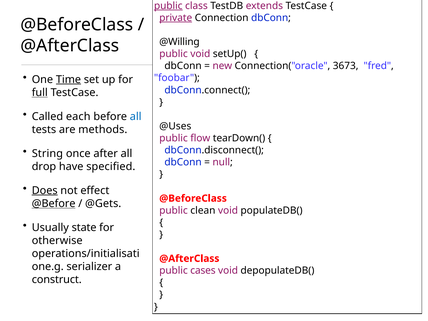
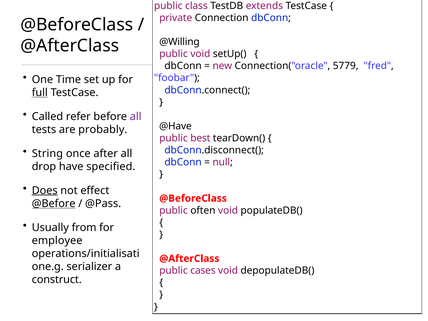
public underline: present -> none (168, 6)
private underline: present -> none (176, 18)
3673: 3673 -> 5779 (346, 66)
Time underline: present -> none (68, 79)
each: each -> refer (78, 116)
all colour: blue -> purple (136, 116)
@Uses: @Uses -> @Have (175, 126)
methods: methods -> probably (103, 129)
flow: flow -> best (200, 138)
@Gets: @Gets -> @Pass (103, 203)
clean: clean -> often (203, 210)
state: state -> from (84, 227)
otherwise: otherwise -> employee (57, 240)
